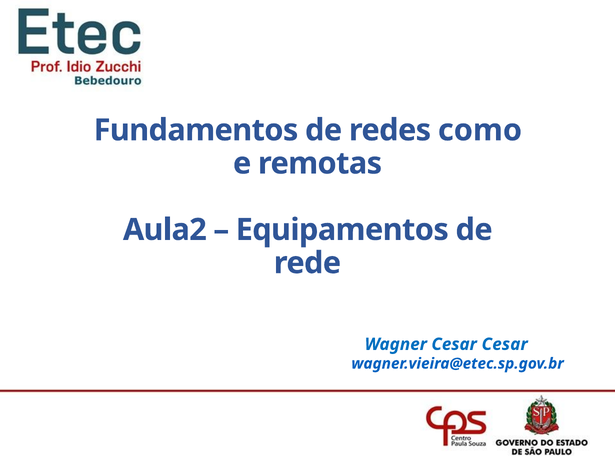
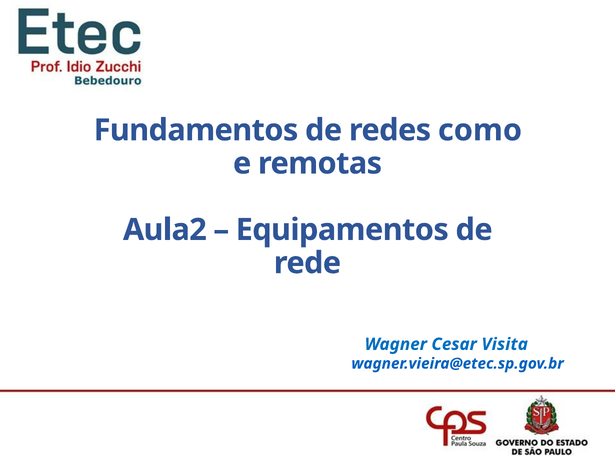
Cesar Cesar: Cesar -> Visita (505, 344)
